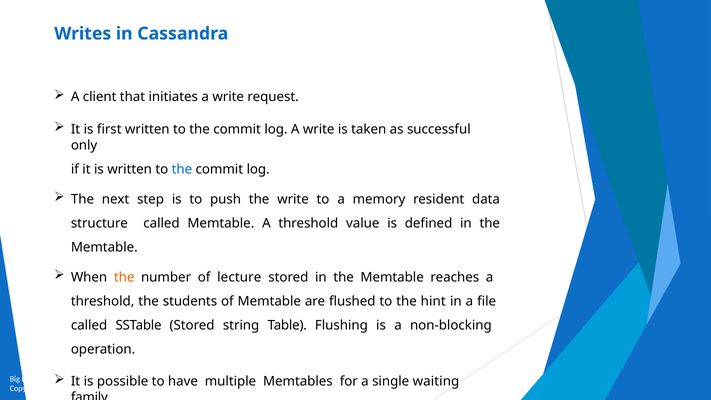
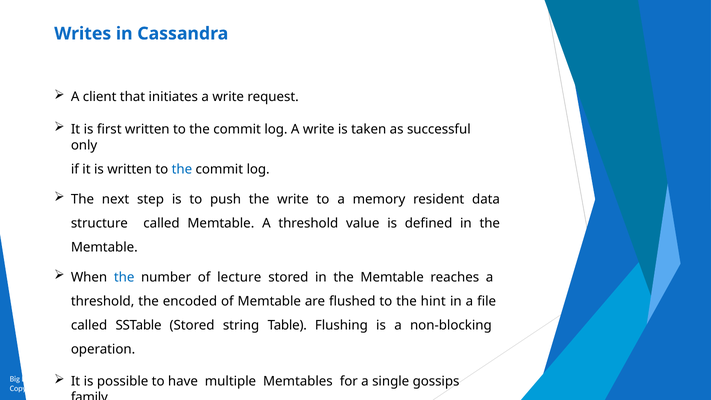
the colour: orange -> blue (124, 277)
students: students -> encoded (190, 301)
single waiting: waiting -> gossips (436, 381)
